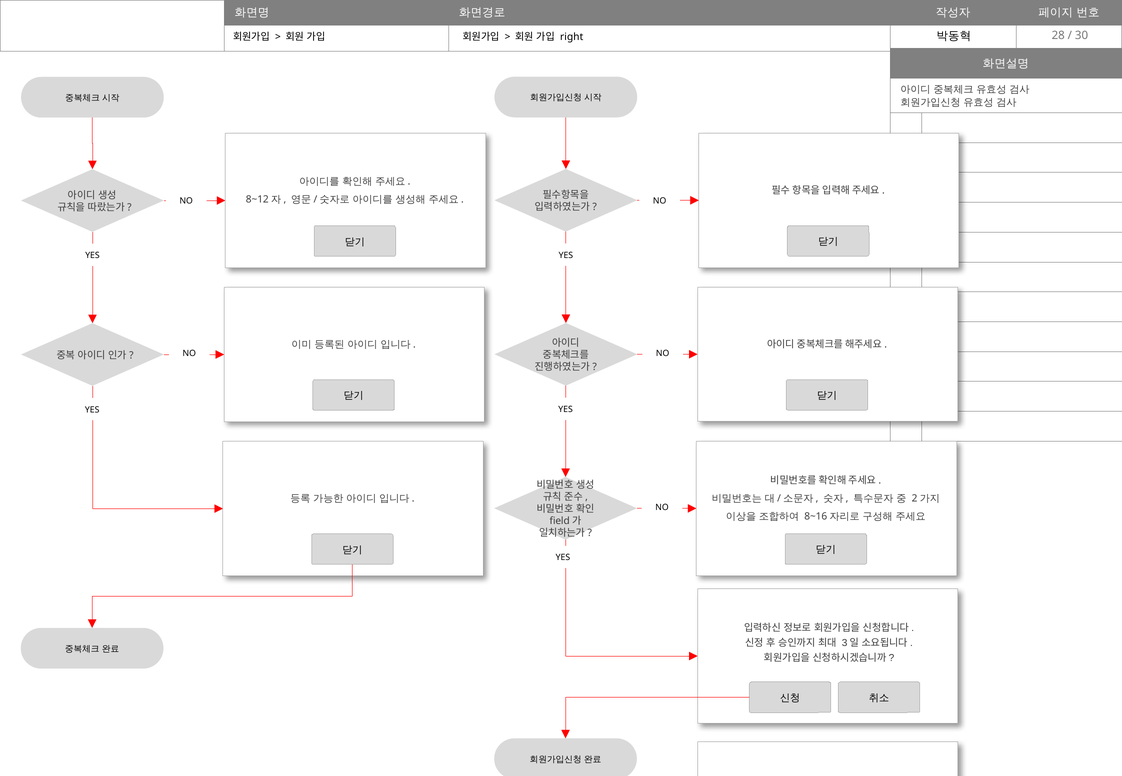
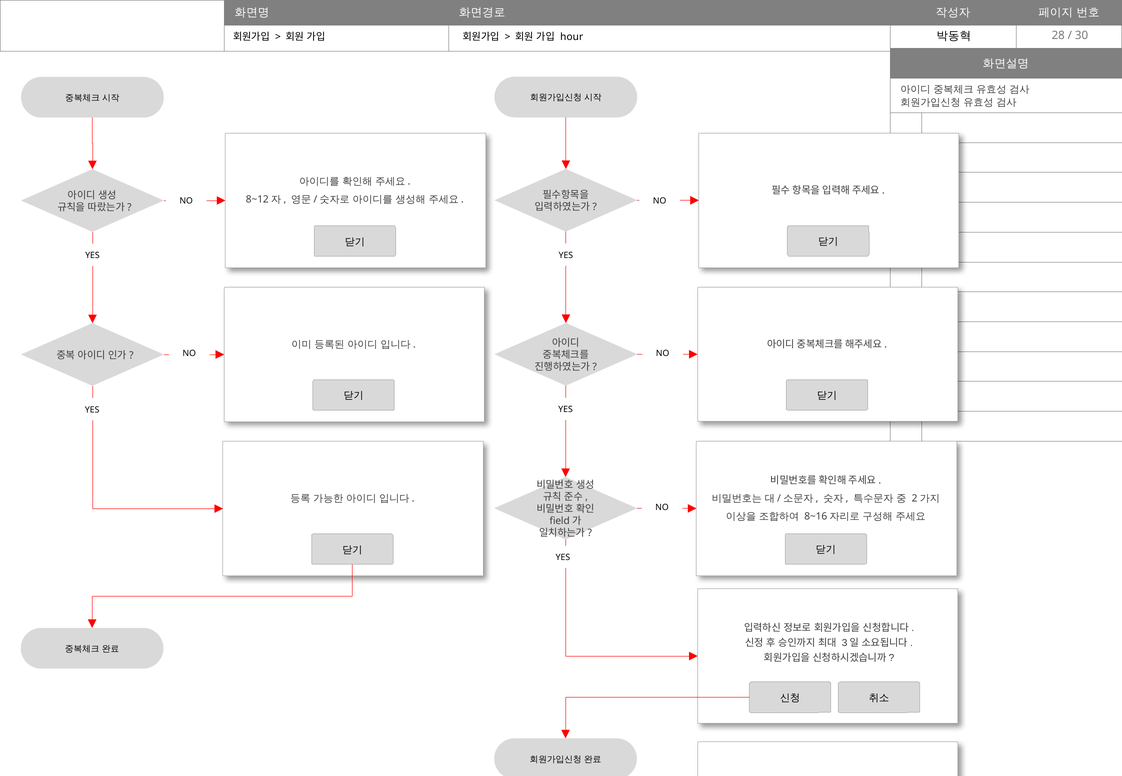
right: right -> hour (572, 37)
